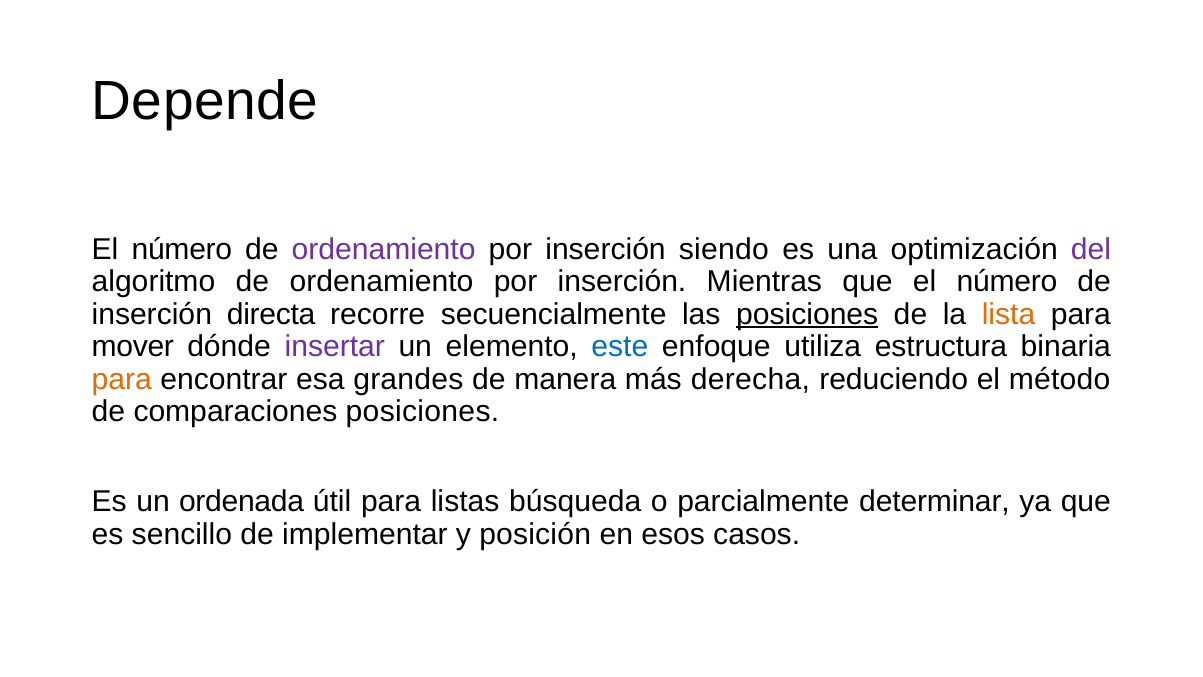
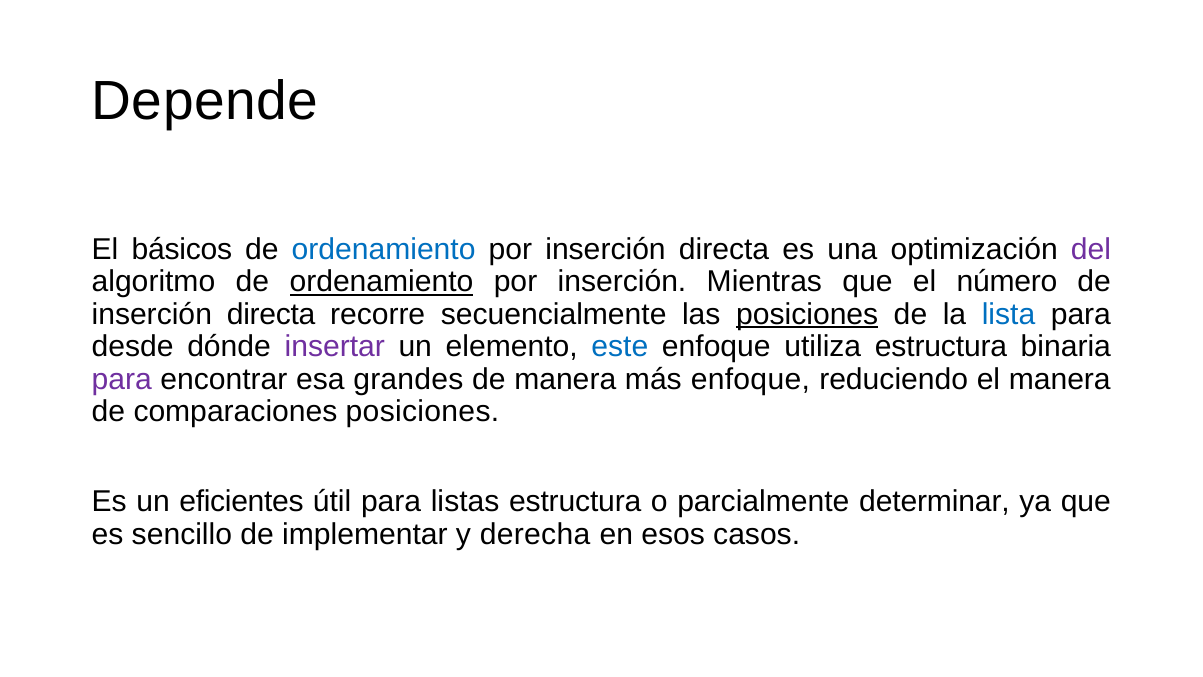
número: número -> básicos (182, 249)
ordenamiento colour: purple -> blue (384, 249)
por inserción siendo: siendo -> directa (724, 249)
ordenamiento underline: none -> present (381, 282)
lista colour: orange -> blue (1009, 314)
mover: mover -> desde (133, 347)
para colour: orange -> purple (122, 379)
más derecha: derecha -> enfoque (750, 379)
el método: método -> manera (1060, 379)
ordenada: ordenada -> eficientes (242, 502)
listas búsqueda: búsqueda -> estructura (575, 502)
posición: posición -> derecha (535, 534)
